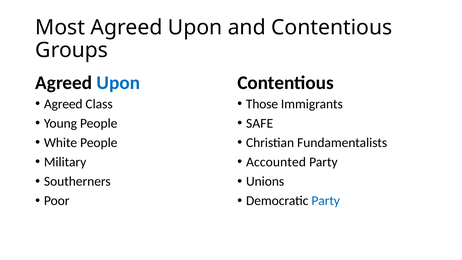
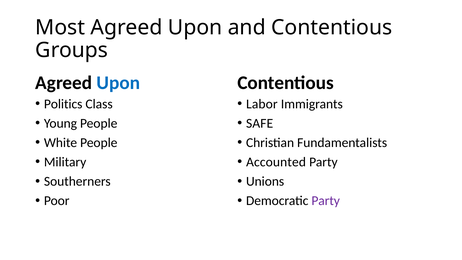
Agreed: Agreed -> Politics (63, 104)
Those: Those -> Labor (262, 104)
Party colour: blue -> purple (326, 201)
